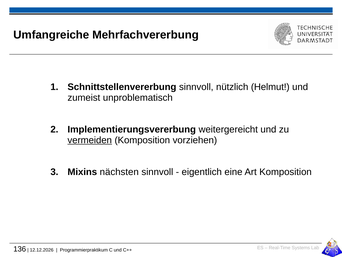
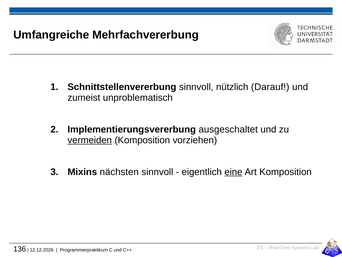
Helmut: Helmut -> Darauf (270, 87)
weitergereicht: weitergereicht -> ausgeschaltet (228, 129)
eine underline: none -> present (233, 172)
